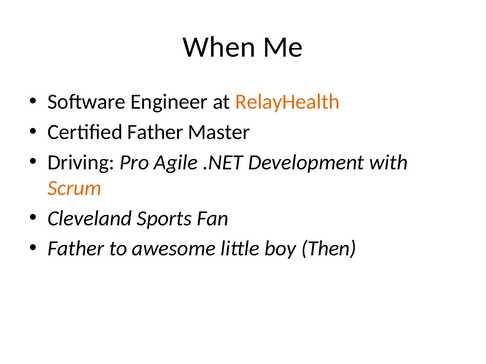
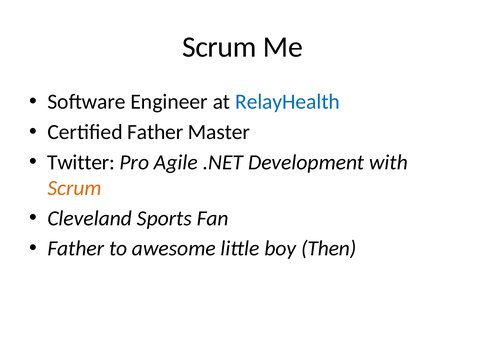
When: When -> Scrum (219, 47)
RelayHealth colour: orange -> blue (287, 102)
Driving: Driving -> Twitter (81, 162)
